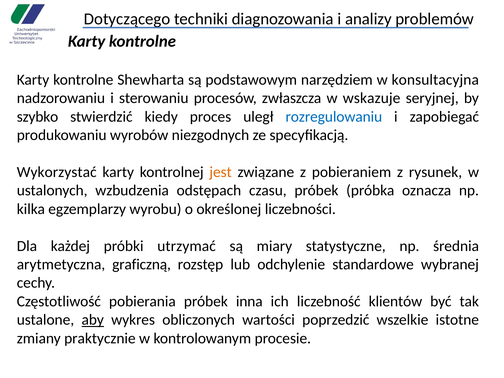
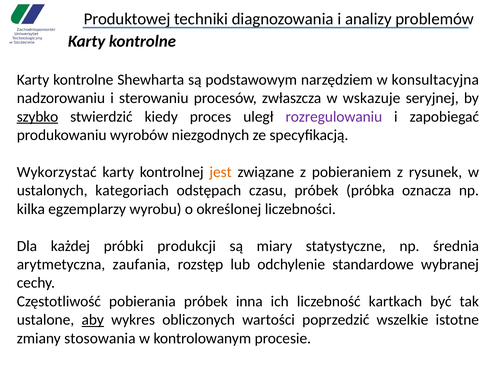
Dotyczącego: Dotyczącego -> Produktowej (127, 19)
szybko underline: none -> present (38, 117)
rozregulowaniu colour: blue -> purple (334, 117)
wzbudzenia: wzbudzenia -> kategoriach (132, 191)
utrzymać: utrzymać -> produkcji (187, 246)
graficzną: graficzną -> zaufania (141, 264)
klientów: klientów -> kartkach (395, 301)
praktycznie: praktycznie -> stosowania (100, 338)
